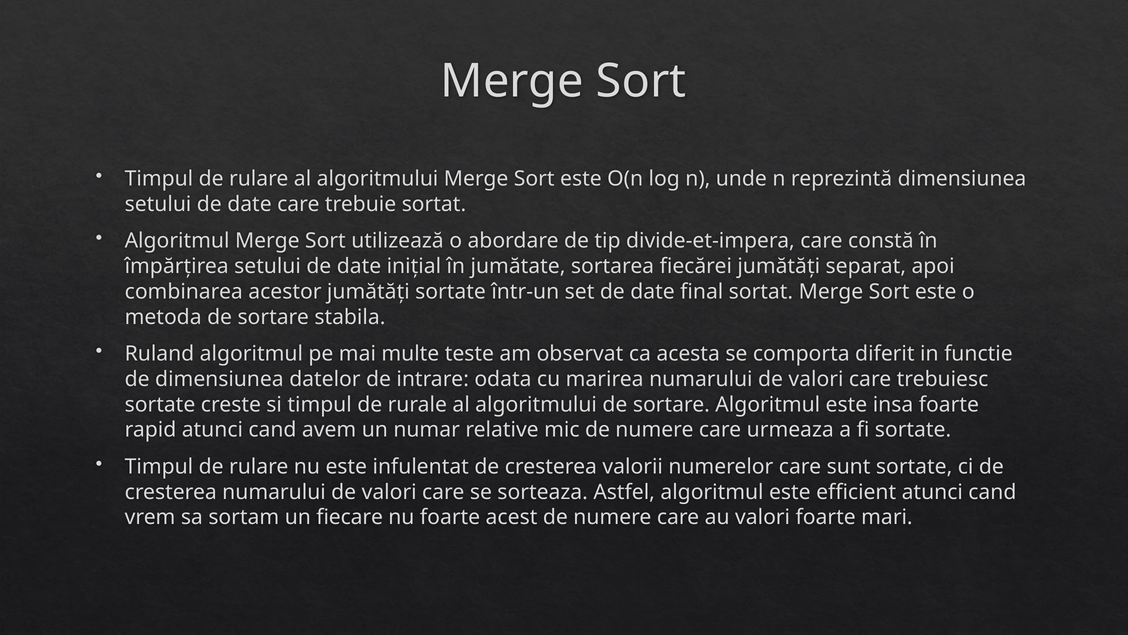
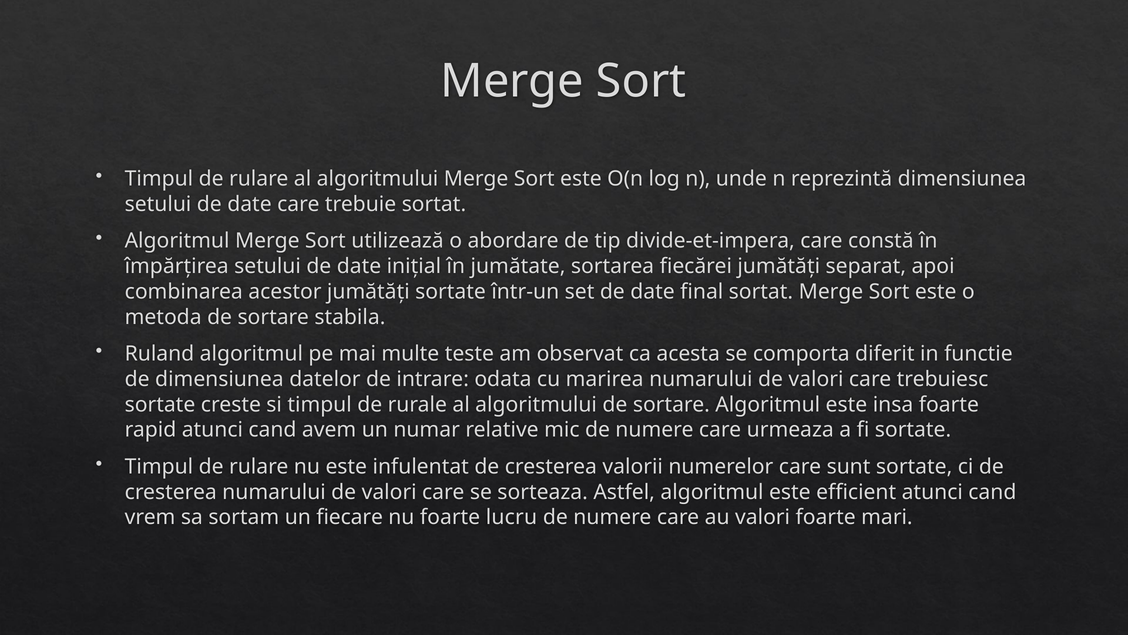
acest: acest -> lucru (511, 517)
